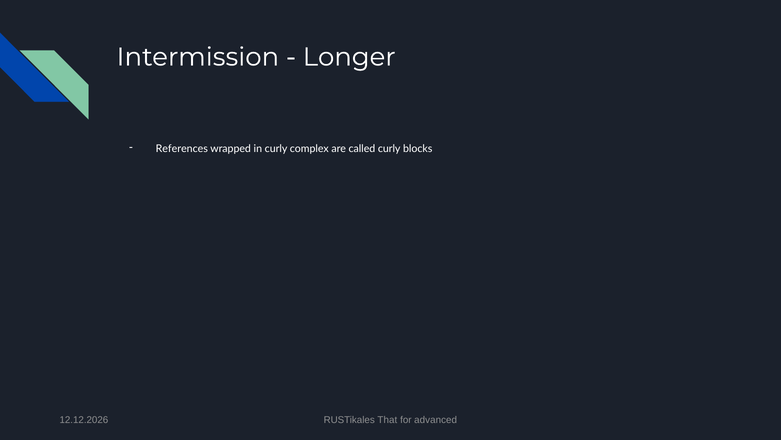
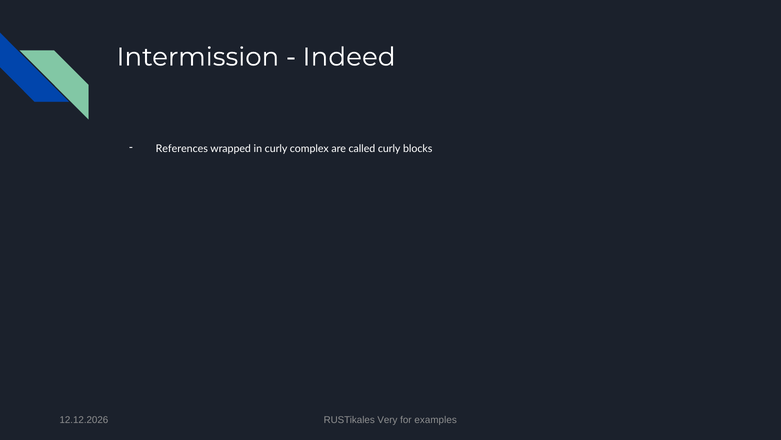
Longer: Longer -> Indeed (349, 57)
That: That -> Very (387, 420)
advanced: advanced -> examples (436, 420)
